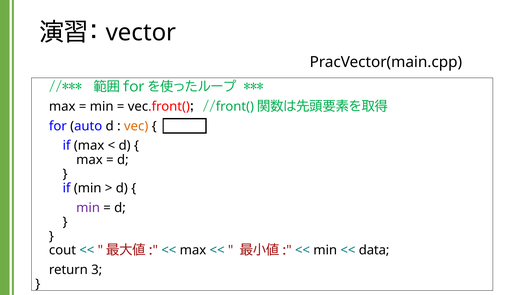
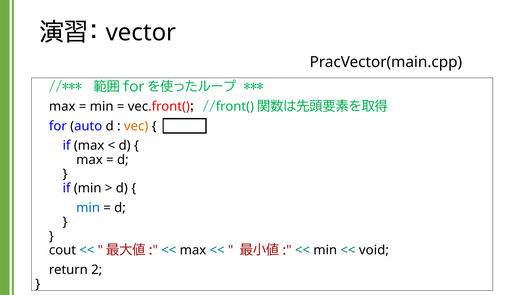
min colour: purple -> blue (88, 208)
data: data -> void (374, 250)
3: 3 -> 2 (97, 270)
